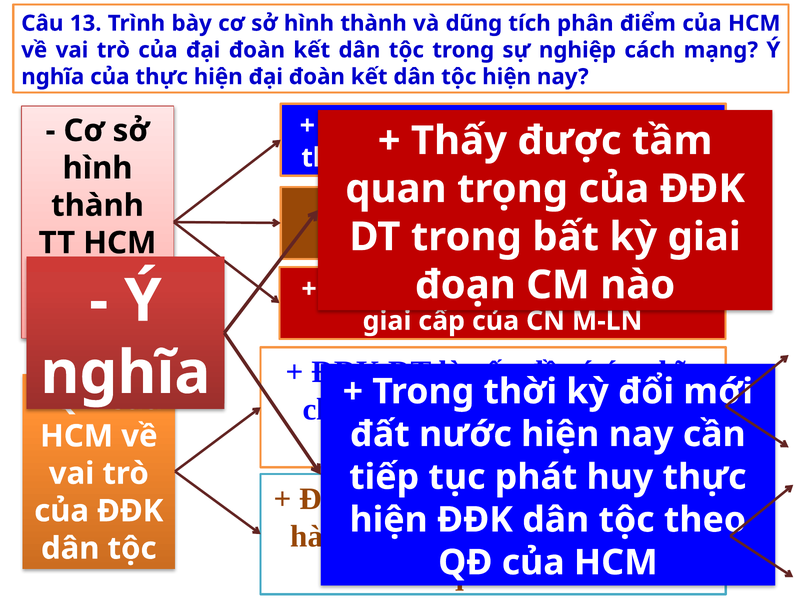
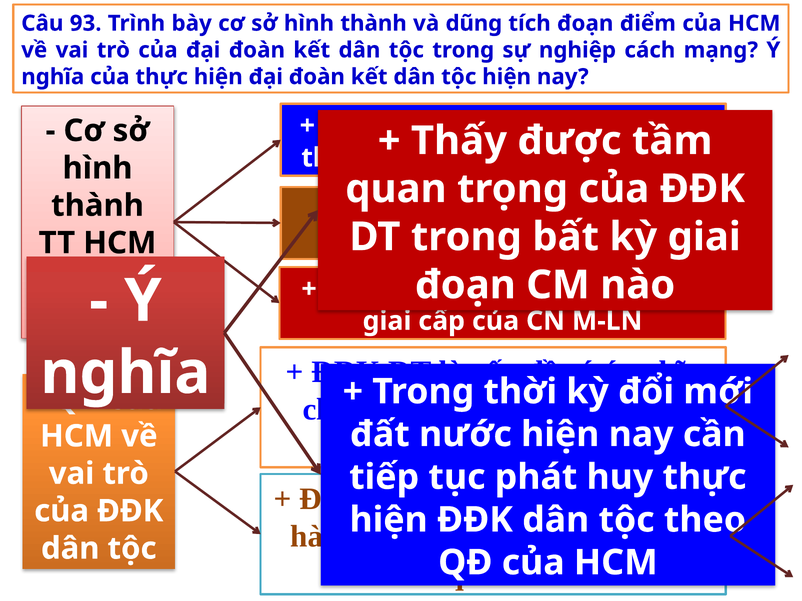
13: 13 -> 93 (86, 23)
tích phân: phân -> đoạn (585, 23)
